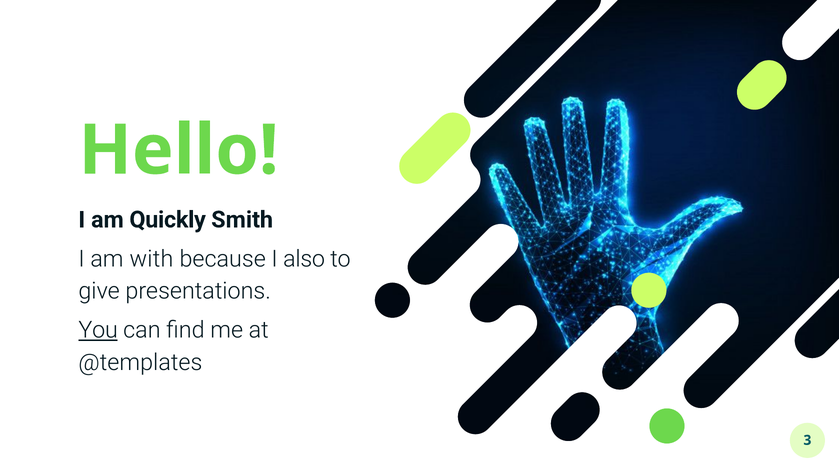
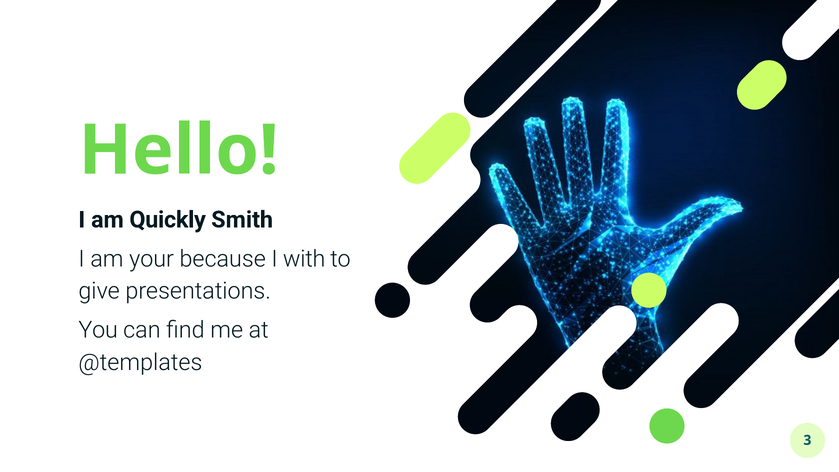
with: with -> your (152, 259)
also: also -> with (304, 259)
You underline: present -> none (98, 330)
